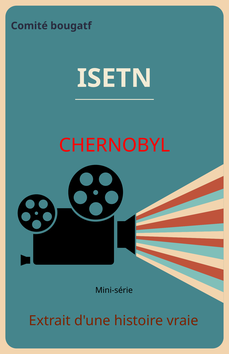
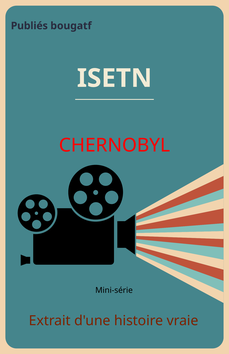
Comité: Comité -> Publiés (29, 26)
